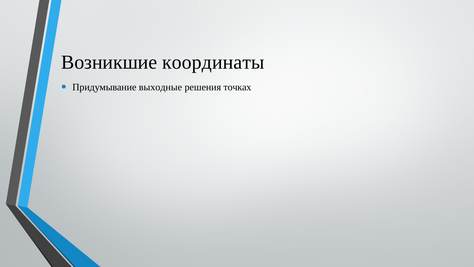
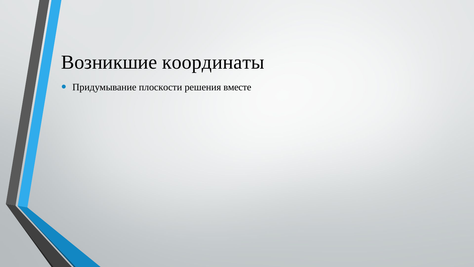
выходные: выходные -> плоскости (161, 87)
точках: точках -> вместе (237, 87)
